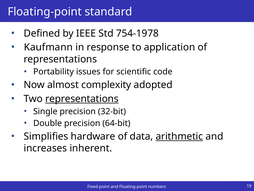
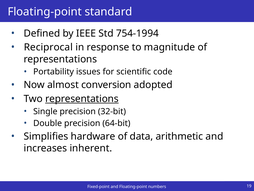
754-1978: 754-1978 -> 754-1994 (137, 33)
Kaufmann: Kaufmann -> Reciprocal (48, 47)
application: application -> magnitude (170, 47)
complexity: complexity -> conversion (106, 85)
arithmetic underline: present -> none (179, 136)
